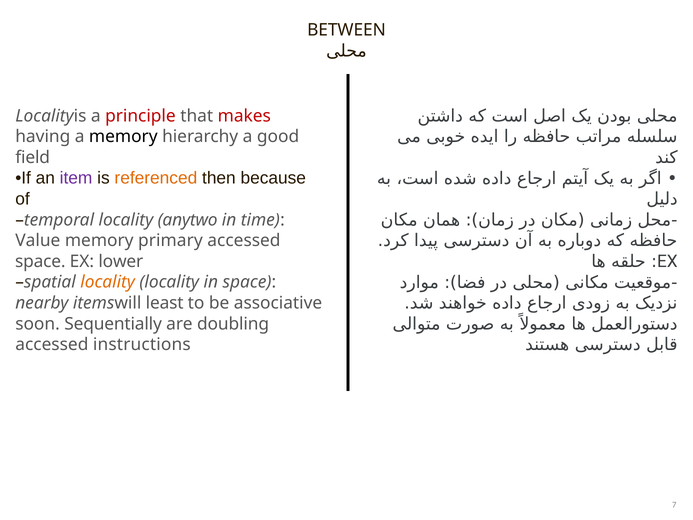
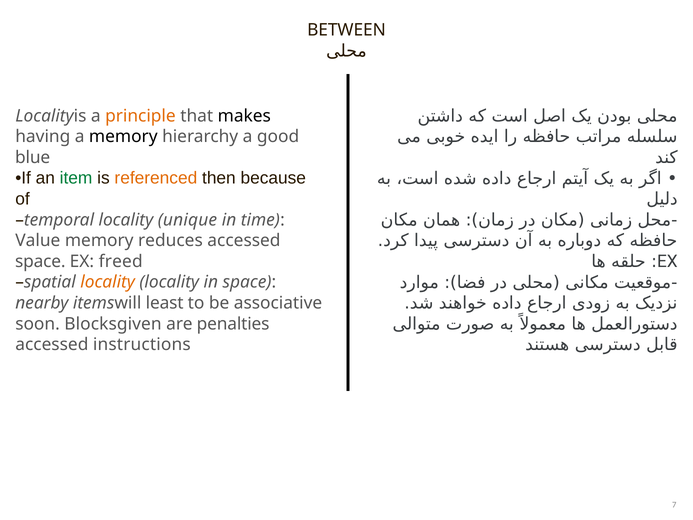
principle colour: red -> orange (140, 116)
makes colour: red -> black (244, 116)
field: field -> blue (33, 157)
item colour: purple -> green (76, 178)
anytwo: anytwo -> unique (187, 220)
primary: primary -> reduces (170, 241)
lower: lower -> freed (121, 261)
Sequentially: Sequentially -> Blocksgiven (113, 324)
doubling: doubling -> penalties (233, 324)
